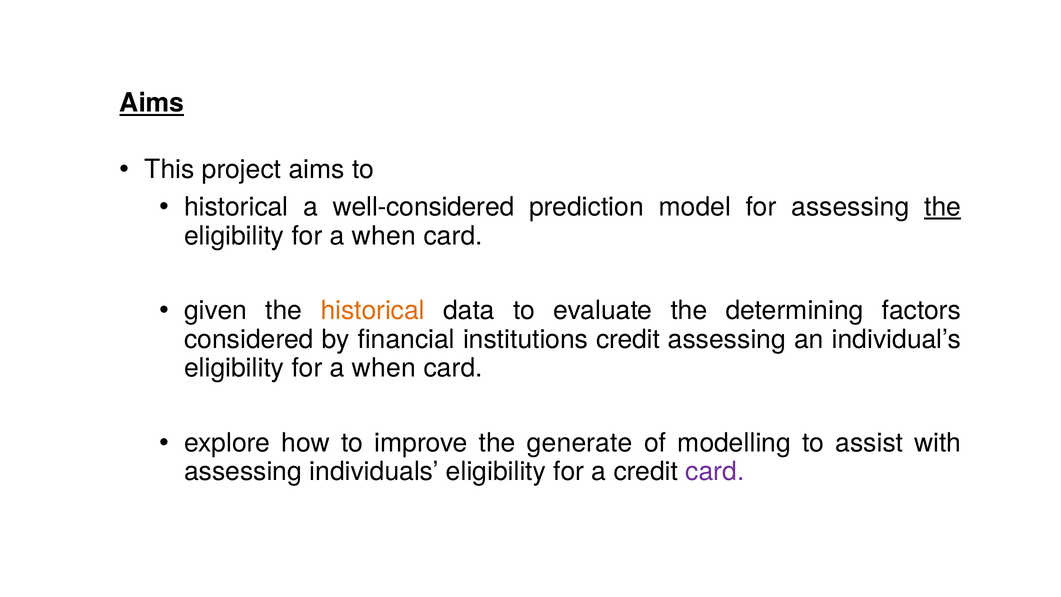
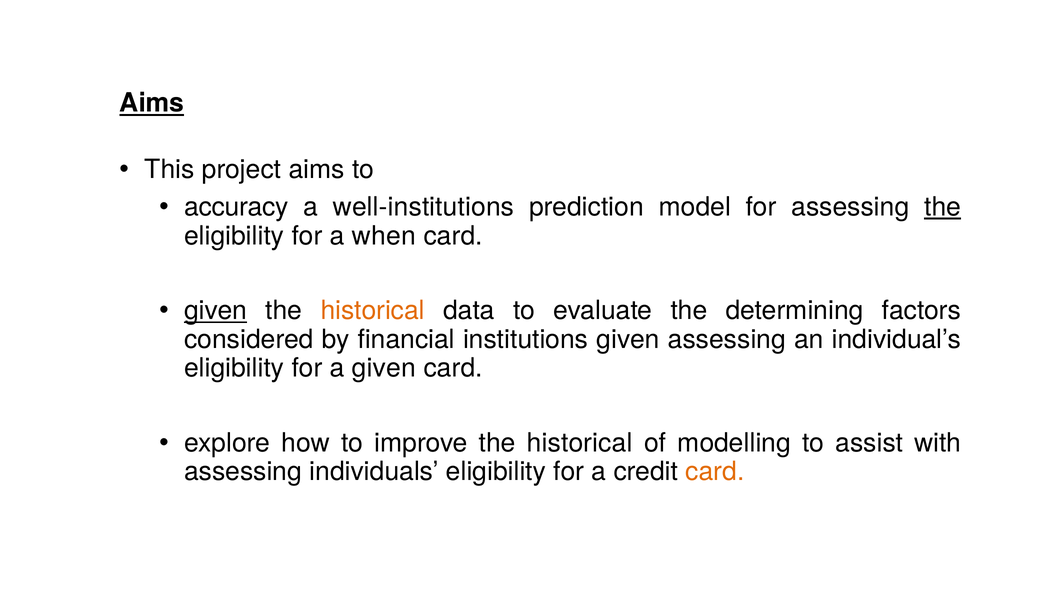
historical: historical -> accuracy (236, 207)
well-considered: well-considered -> well-institutions (424, 207)
given underline: none -> present (216, 311)
institutions credit: credit -> given (628, 339)
when: when -> given (384, 368)
improve the generate: generate -> historical (580, 443)
card colour: purple -> orange (715, 471)
